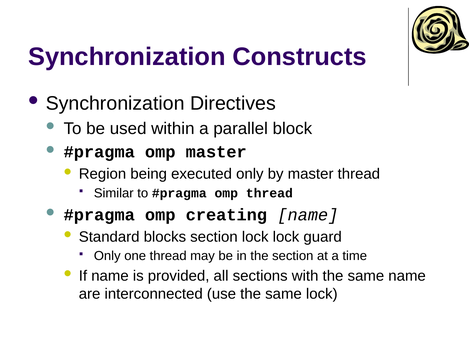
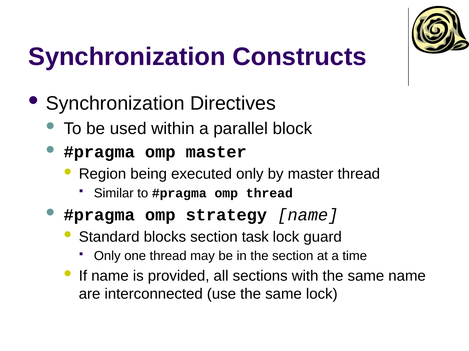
creating: creating -> strategy (226, 215)
section lock: lock -> task (255, 237)
